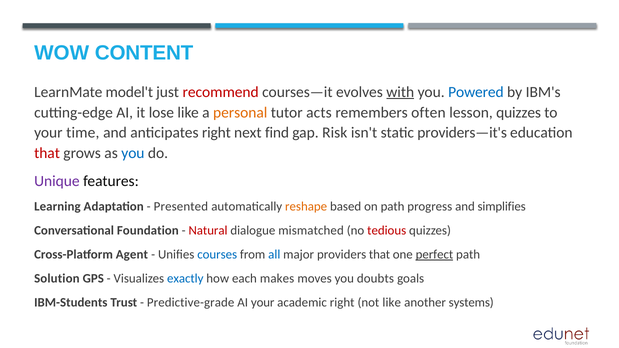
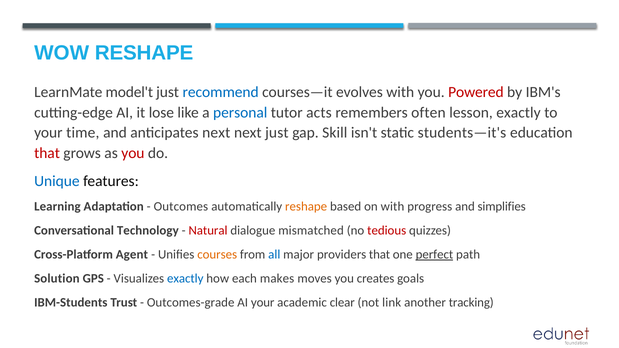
WOW CONTENT: CONTENT -> RESHAPE (144, 53)
recommend colour: red -> blue (221, 92)
with underline: present -> none (400, 92)
Powered colour: blue -> red (476, 92)
personal colour: orange -> blue (240, 113)
lesson quizzes: quizzes -> exactly (518, 113)
anticipates right: right -> next (216, 133)
next find: find -> just (277, 133)
Risk: Risk -> Skill (335, 133)
providers—it's: providers—it's -> students—it's (462, 133)
you colour: blue -> red (133, 153)
Unique colour: purple -> blue (57, 181)
Presented: Presented -> Outcomes (181, 207)
on path: path -> with (392, 207)
Foundation: Foundation -> Technology (148, 231)
courses colour: blue -> orange (217, 255)
doubts: doubts -> creates (376, 279)
Predictive-grade: Predictive-grade -> Outcomes-grade (191, 303)
academic right: right -> clear (342, 303)
not like: like -> link (392, 303)
systems: systems -> tracking (471, 303)
